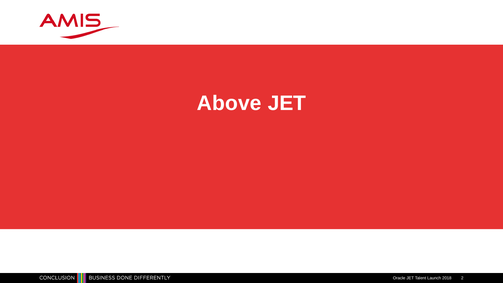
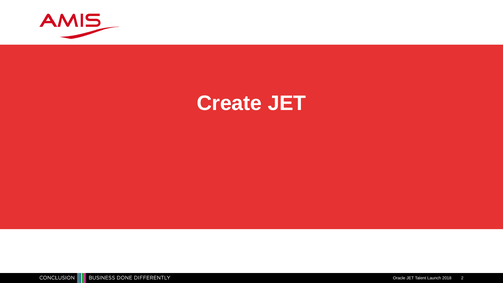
Above: Above -> Create (229, 103)
